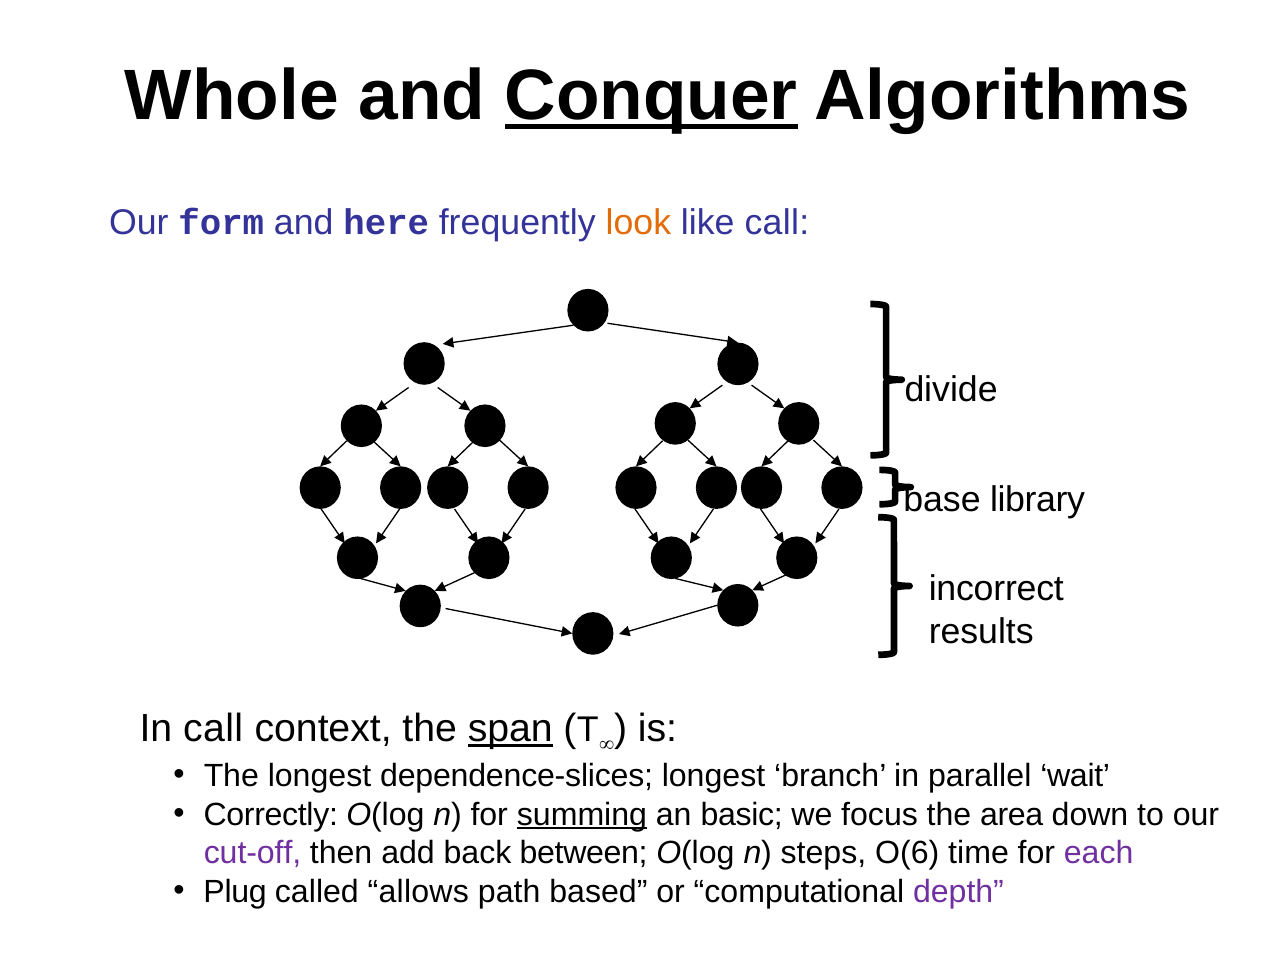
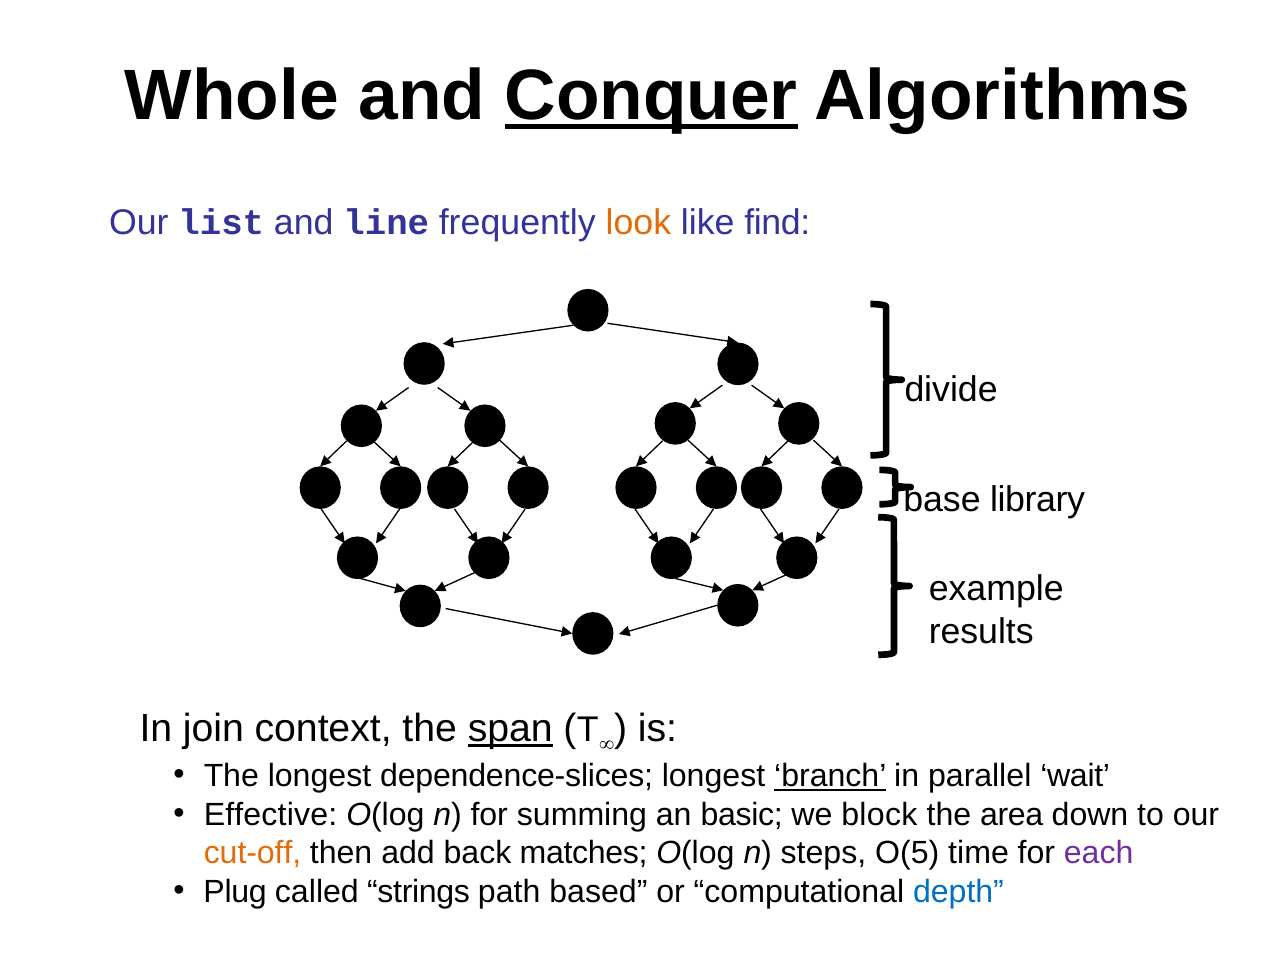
form: form -> list (221, 223)
here: here -> line (386, 223)
like call: call -> find (777, 223)
incorrect: incorrect -> example (996, 589)
In call: call -> join (213, 729)
branch underline: none -> present (830, 776)
Correctly: Correctly -> Effective (270, 815)
summing underline: present -> none (582, 815)
focus: focus -> block (879, 815)
cut-off colour: purple -> orange (253, 853)
between: between -> matches (584, 853)
O(6: O(6 -> O(5 (907, 853)
allows: allows -> strings (419, 892)
depth colour: purple -> blue (958, 892)
